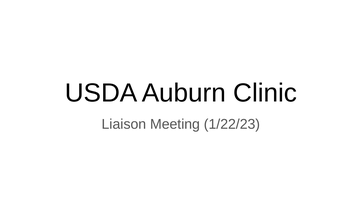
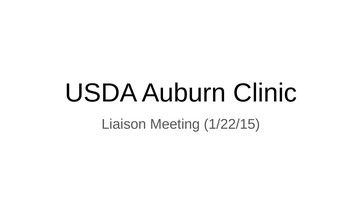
1/22/23: 1/22/23 -> 1/22/15 (232, 124)
